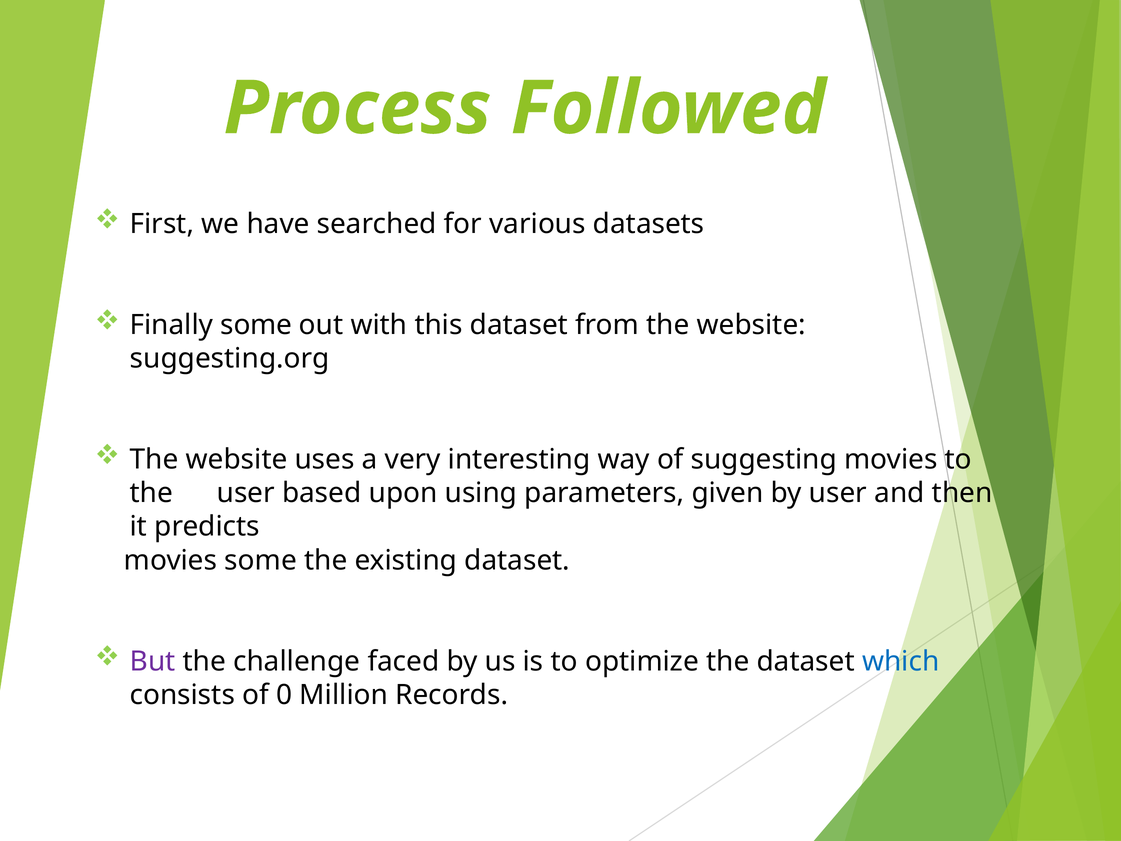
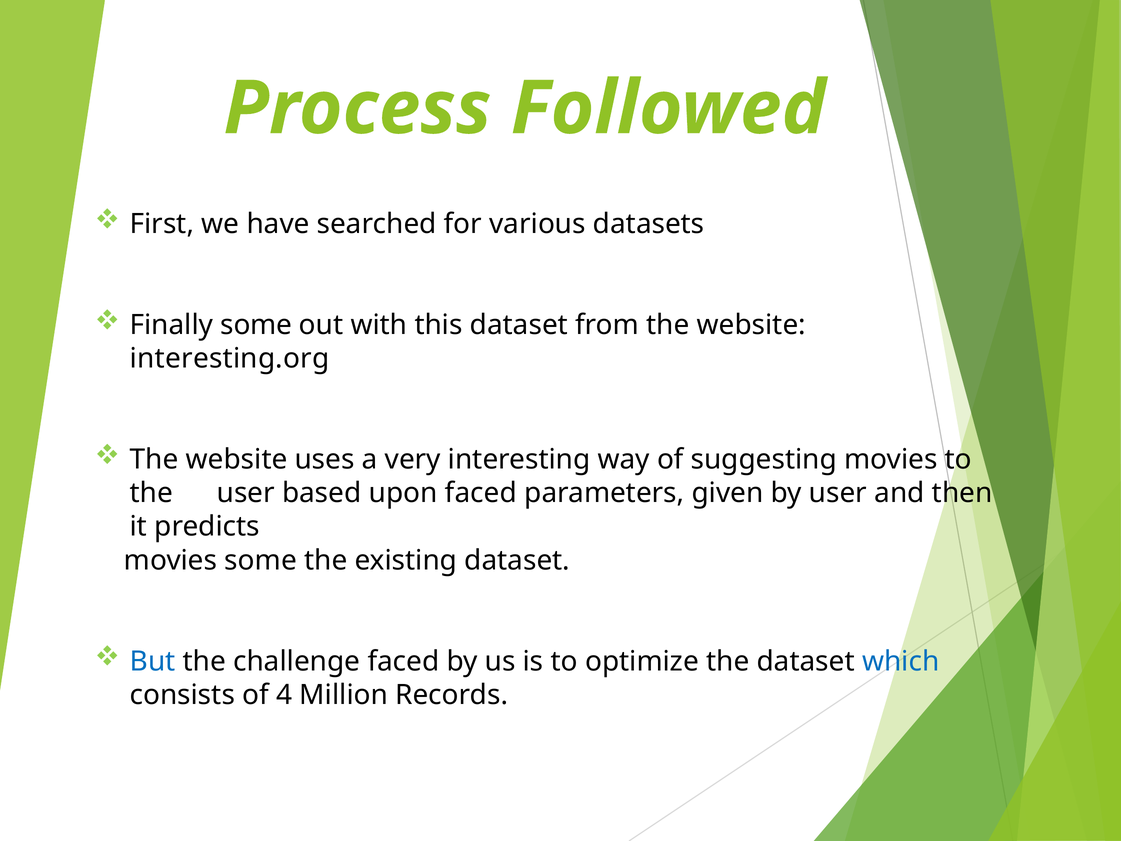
suggesting.org: suggesting.org -> interesting.org (230, 358)
upon using: using -> faced (481, 493)
But colour: purple -> blue (153, 661)
0: 0 -> 4 (284, 695)
